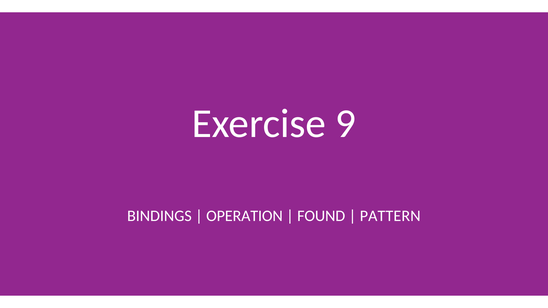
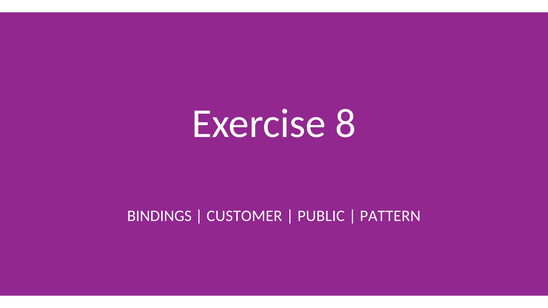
9: 9 -> 8 (346, 124)
OPERATION: OPERATION -> CUSTOMER (244, 216)
FOUND: FOUND -> PUBLIC (321, 216)
